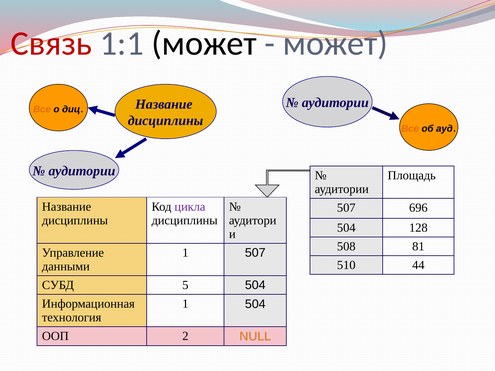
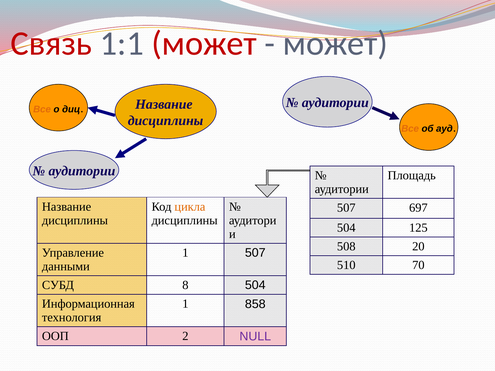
может colour: black -> red (204, 44)
цикла colour: purple -> orange (190, 207)
696: 696 -> 697 (418, 208)
128: 128 -> 125 (418, 228)
81: 81 -> 20 (418, 247)
44: 44 -> 70 (418, 265)
5: 5 -> 8 (185, 285)
1 504: 504 -> 858 (255, 304)
NULL colour: orange -> purple (255, 337)
